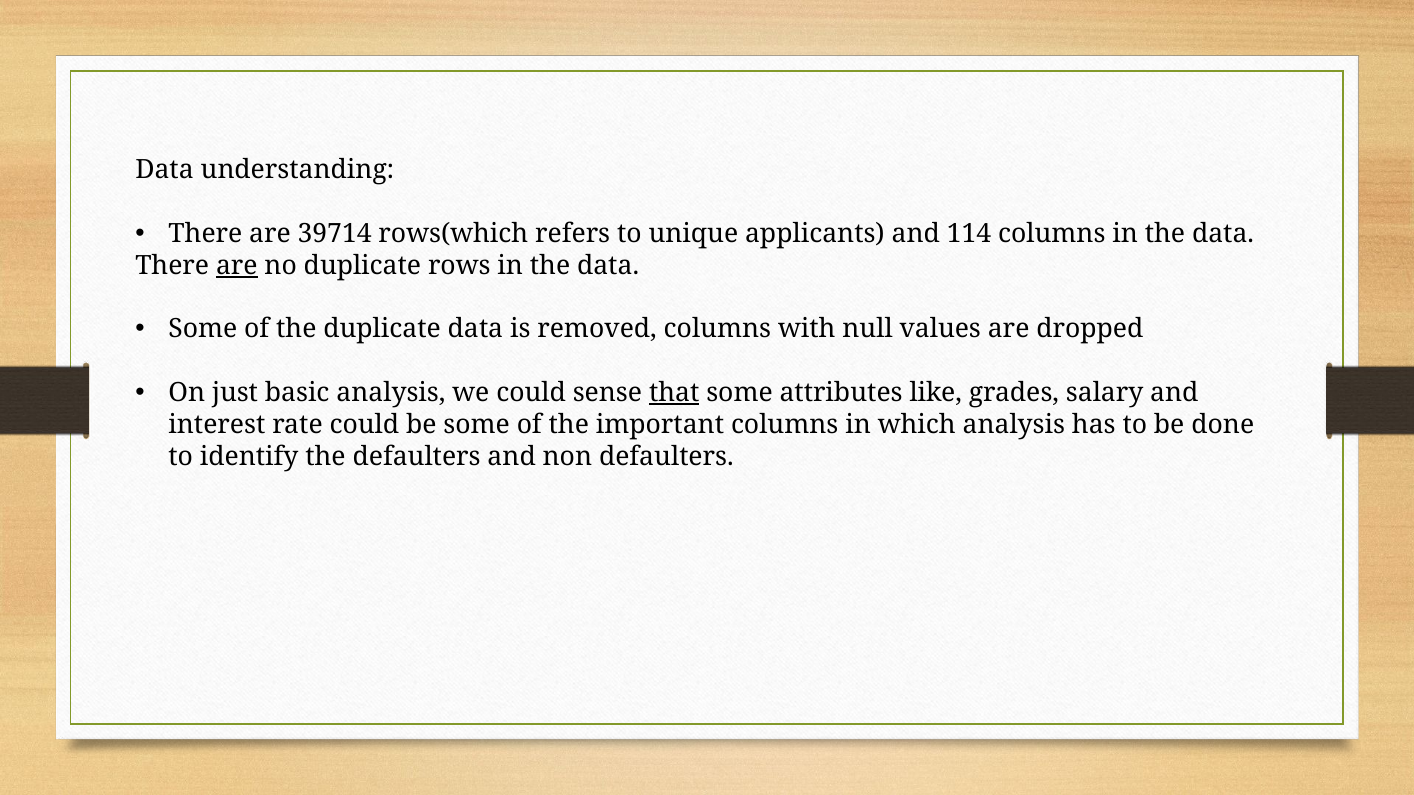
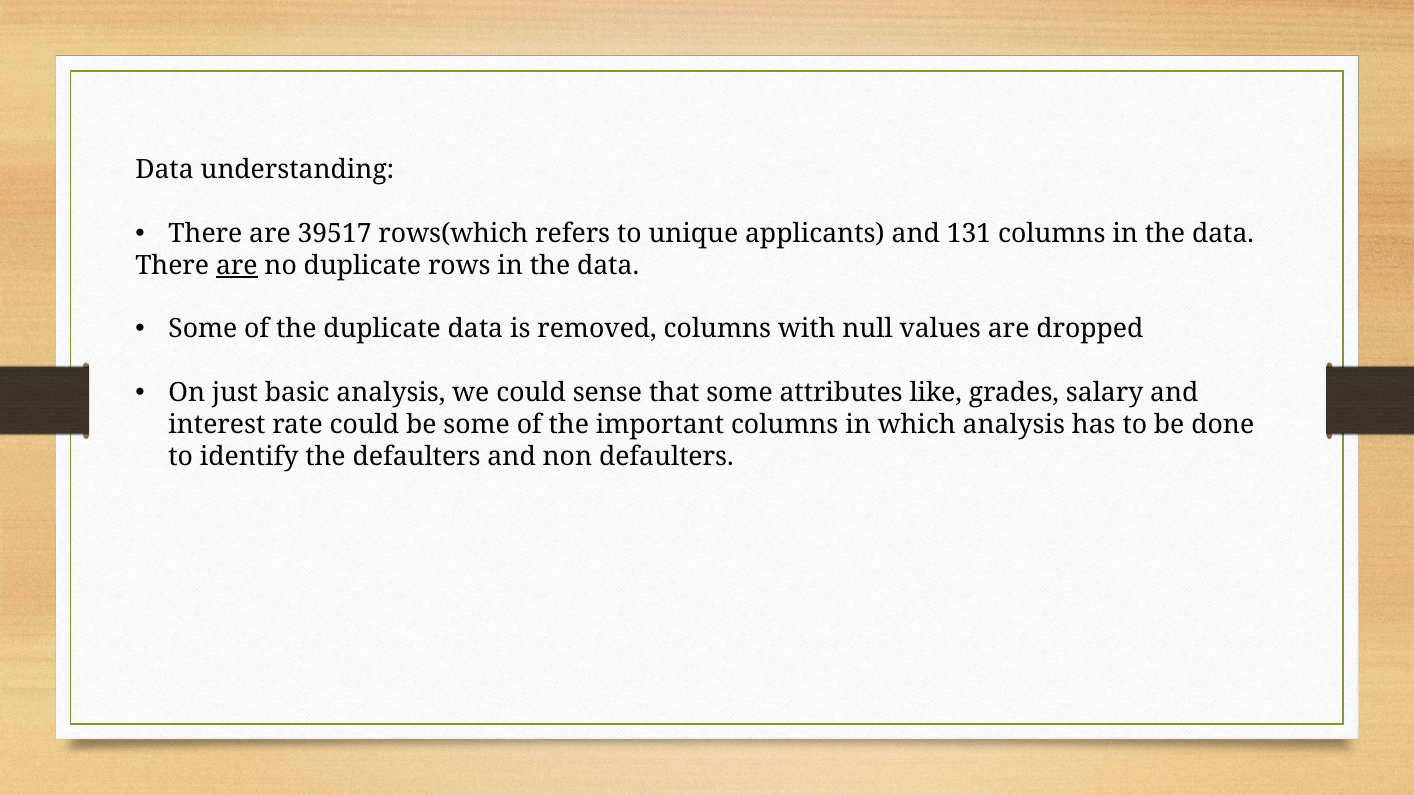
39714: 39714 -> 39517 (335, 234)
114: 114 -> 131 (969, 234)
that underline: present -> none (674, 393)
